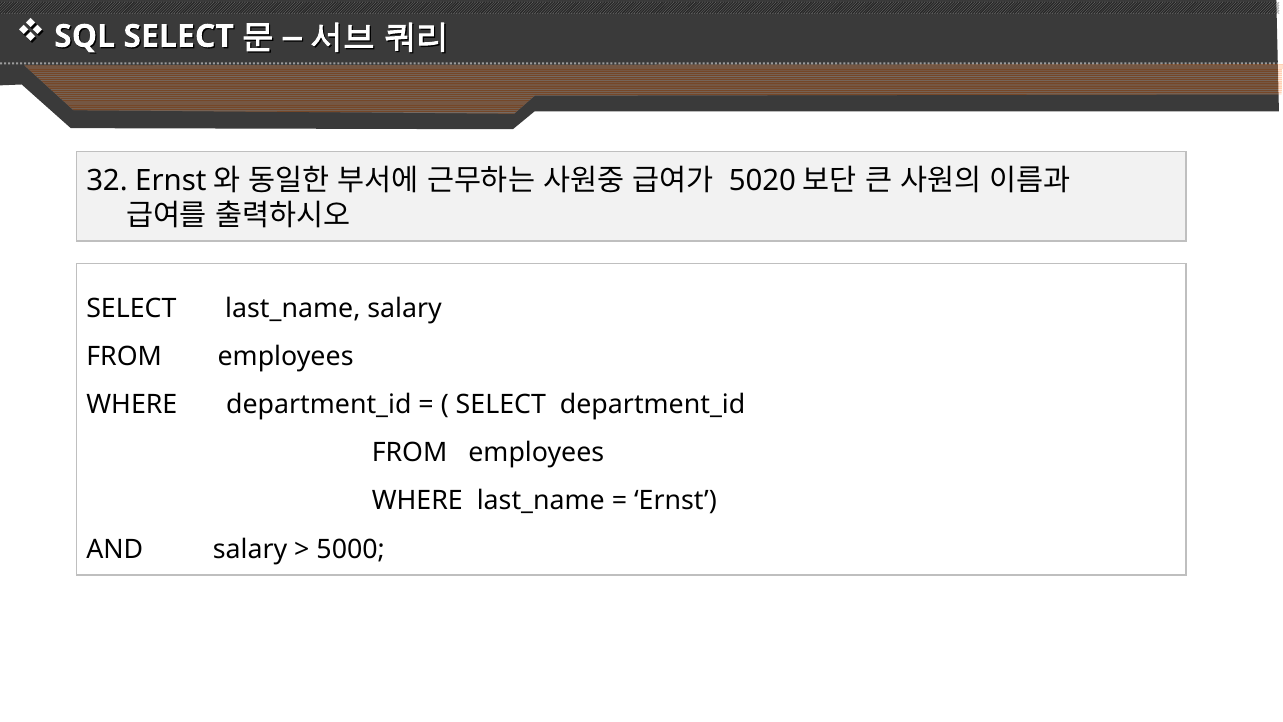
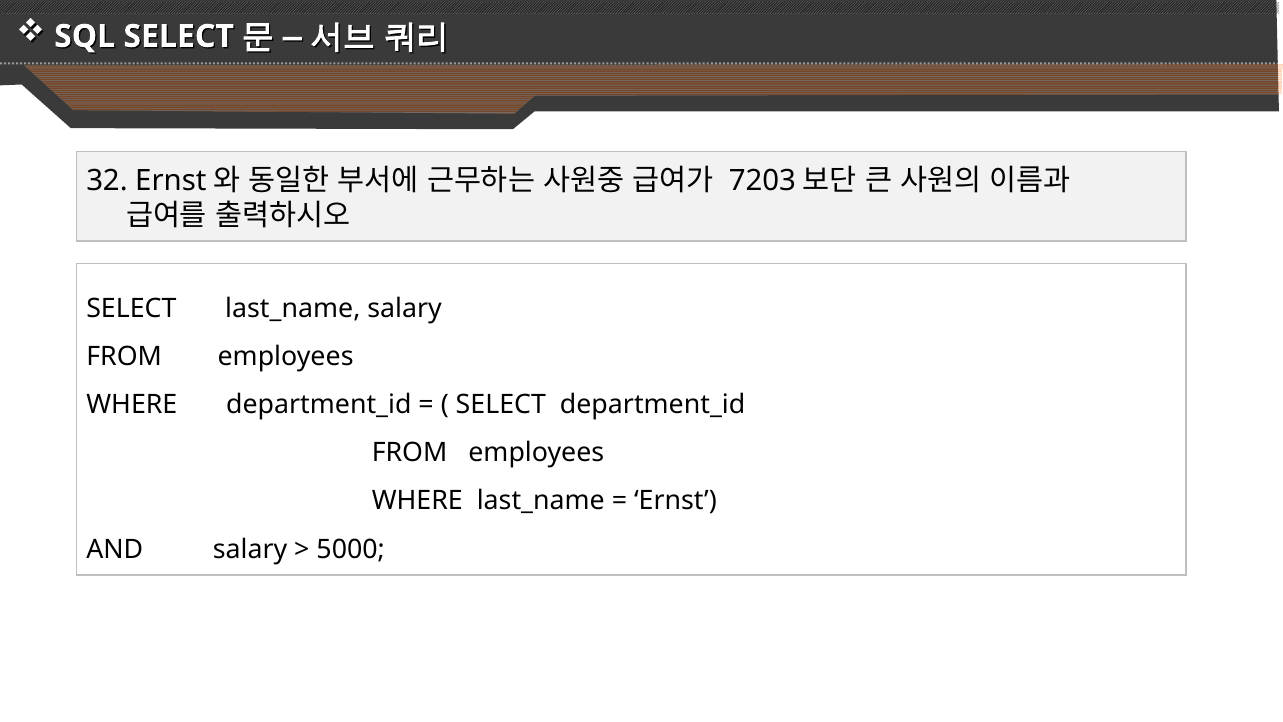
5020: 5020 -> 7203 (762, 181)
